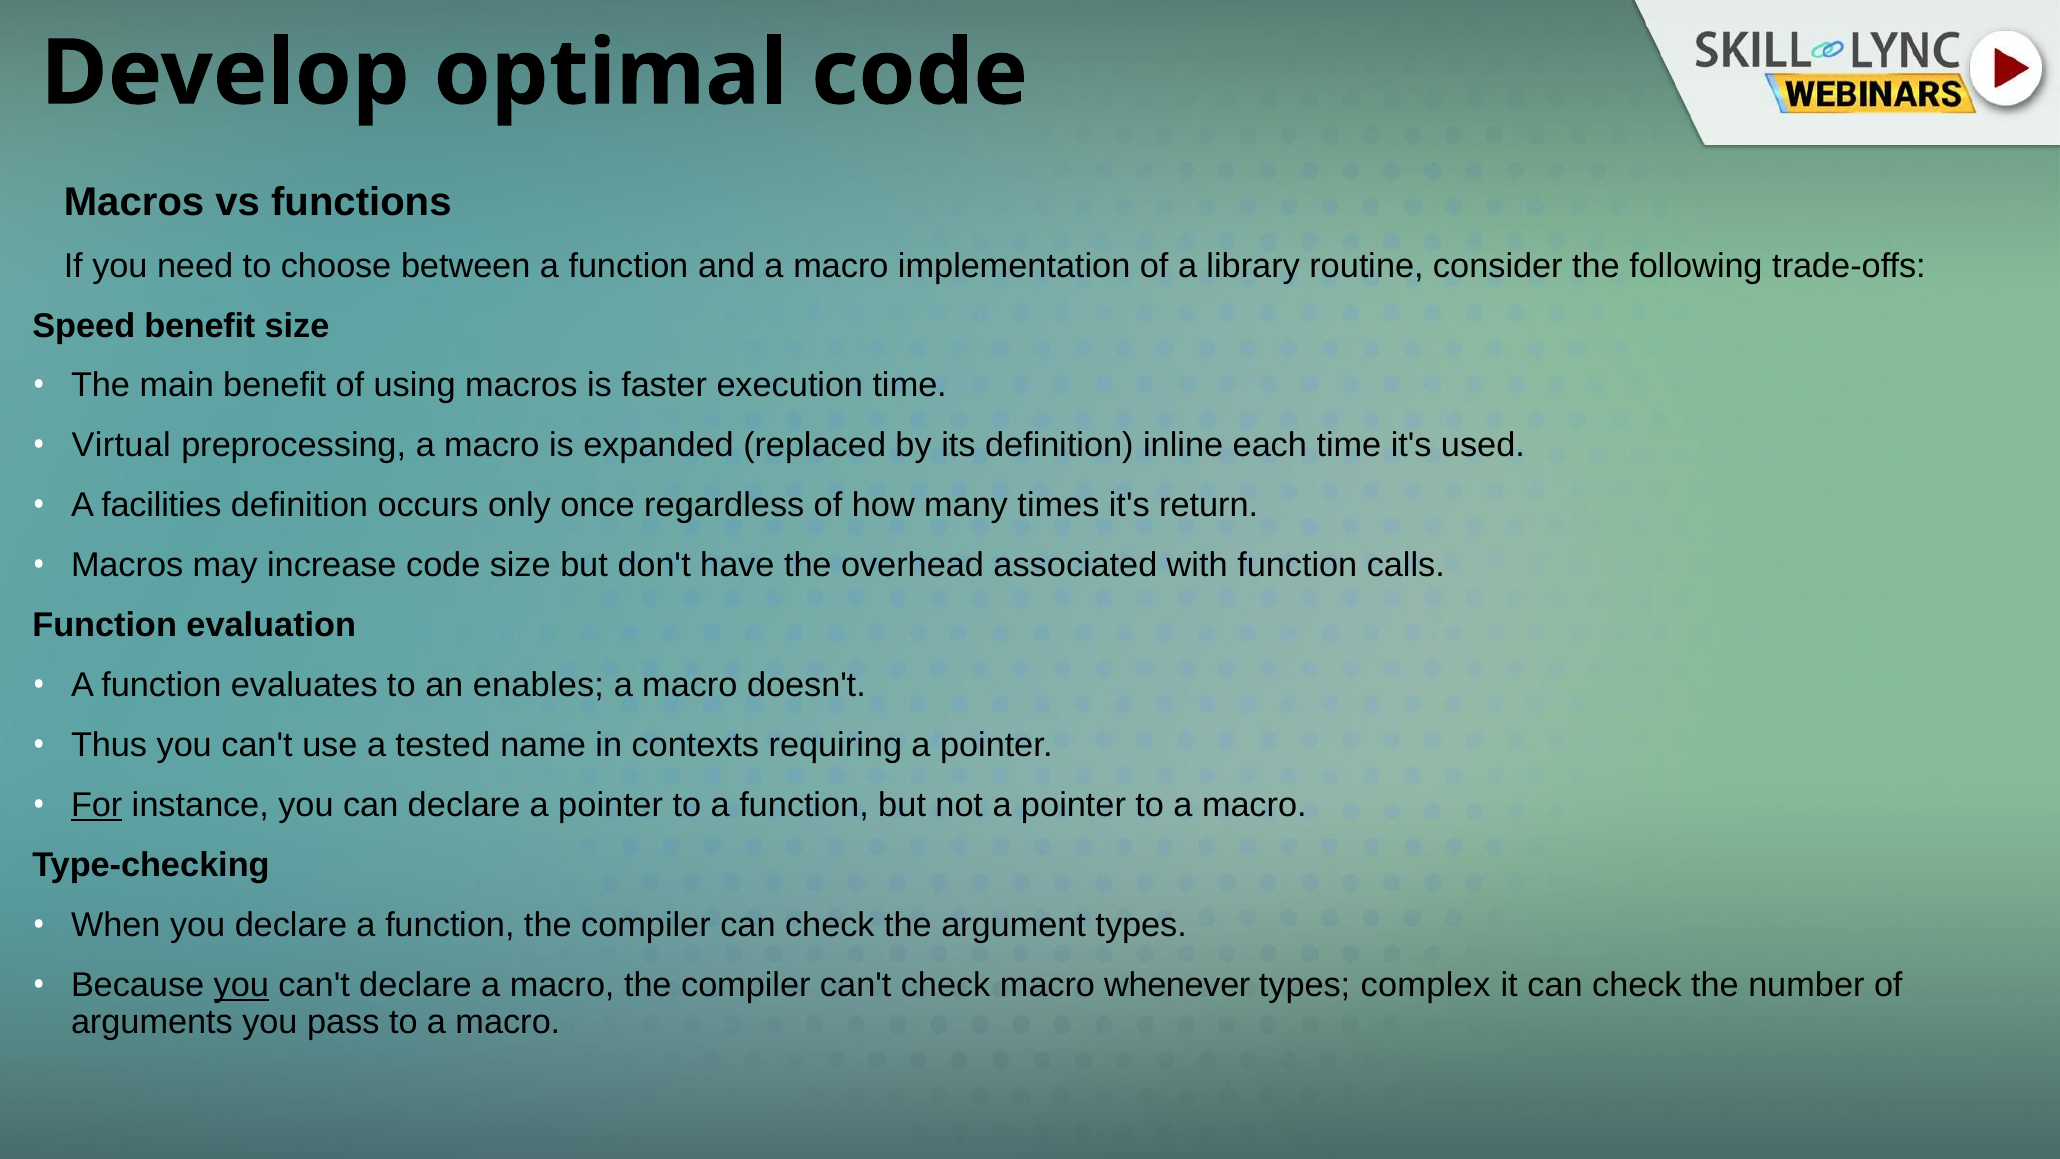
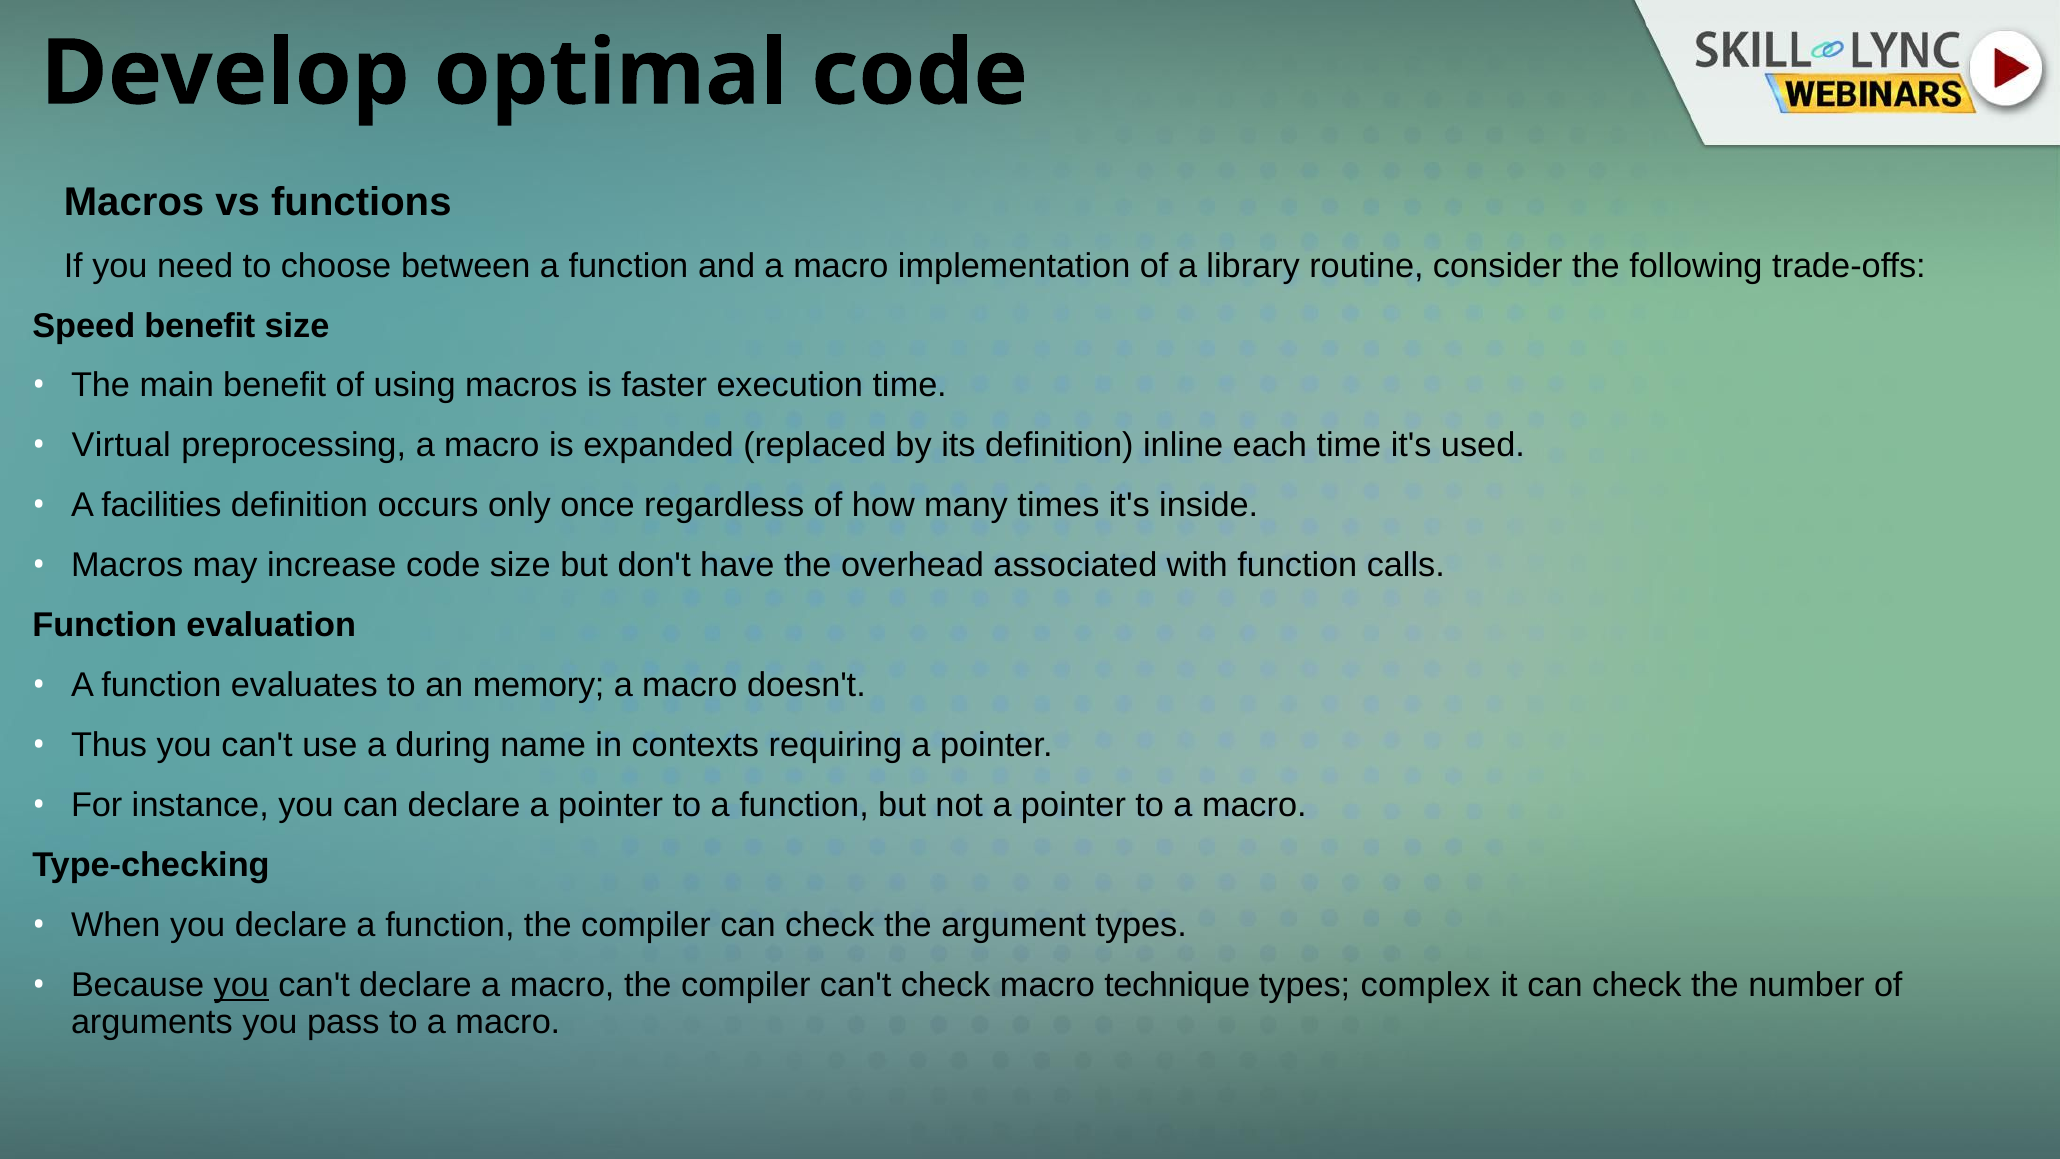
return: return -> inside (1209, 505)
enables: enables -> memory (539, 685)
tested: tested -> during (443, 745)
For underline: present -> none (97, 805)
whenever: whenever -> technique (1177, 985)
